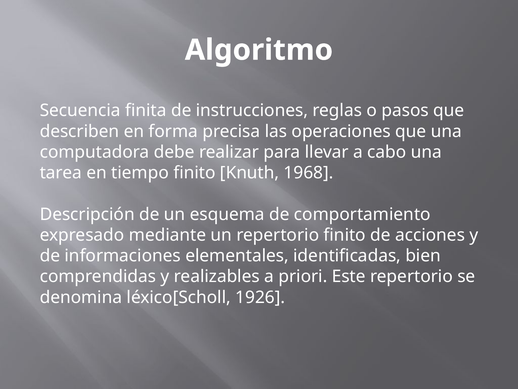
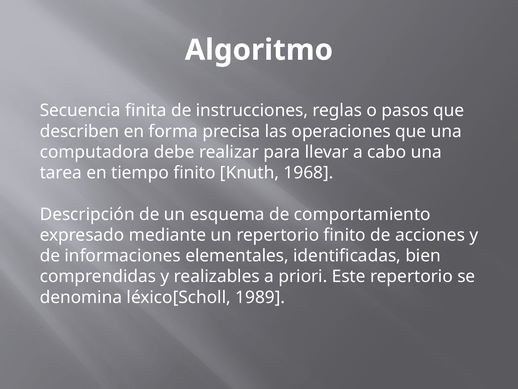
1926: 1926 -> 1989 (260, 297)
